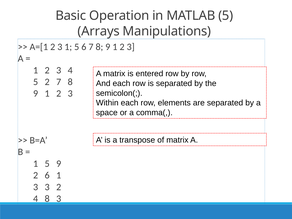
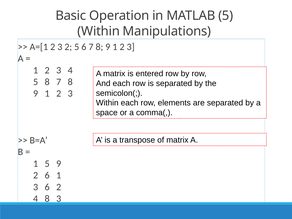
Arrays: Arrays -> Within (99, 31)
3 1: 1 -> 2 (68, 47)
5 2: 2 -> 8 (47, 82)
3 3: 3 -> 6 (47, 187)
